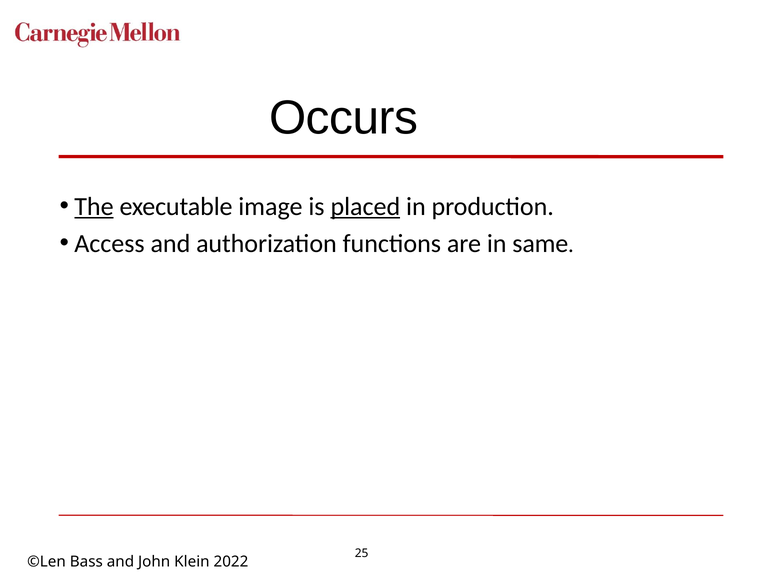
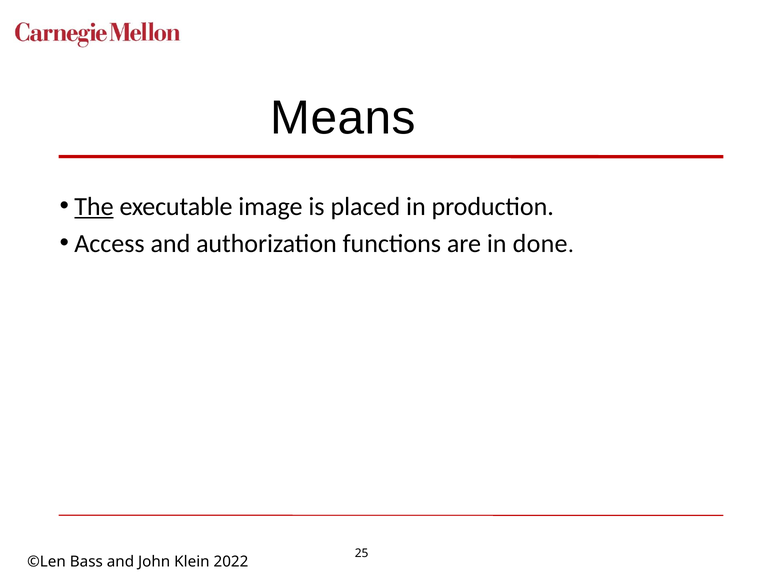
Occurs: Occurs -> Means (343, 118)
placed underline: present -> none (365, 207)
same: same -> done (540, 243)
